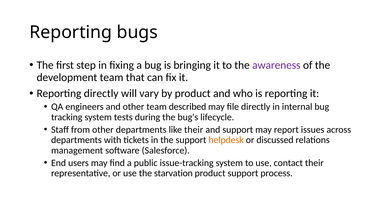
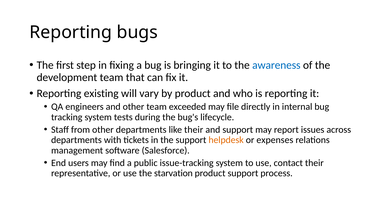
awareness colour: purple -> blue (276, 65)
Reporting directly: directly -> existing (101, 94)
described: described -> exceeded (187, 107)
discussed: discussed -> expenses (275, 140)
